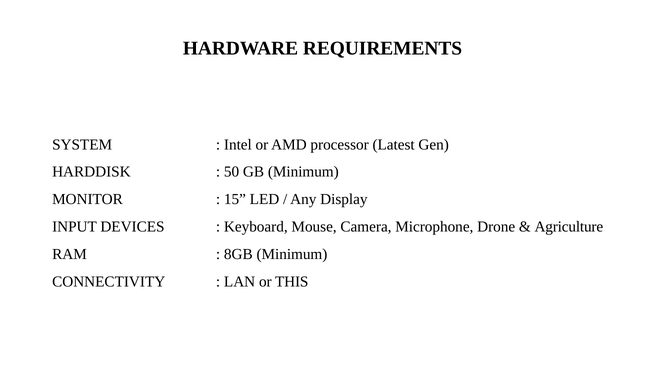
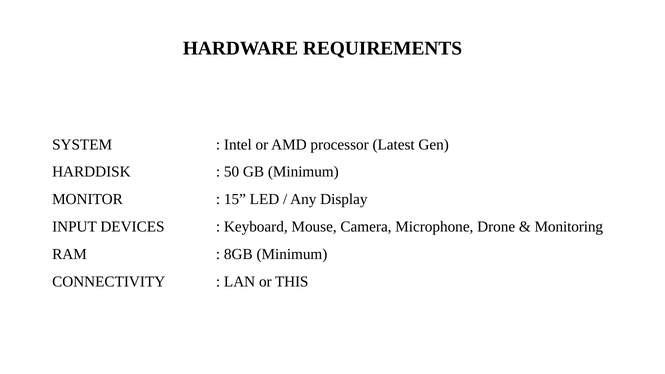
Agriculture: Agriculture -> Monitoring (569, 227)
